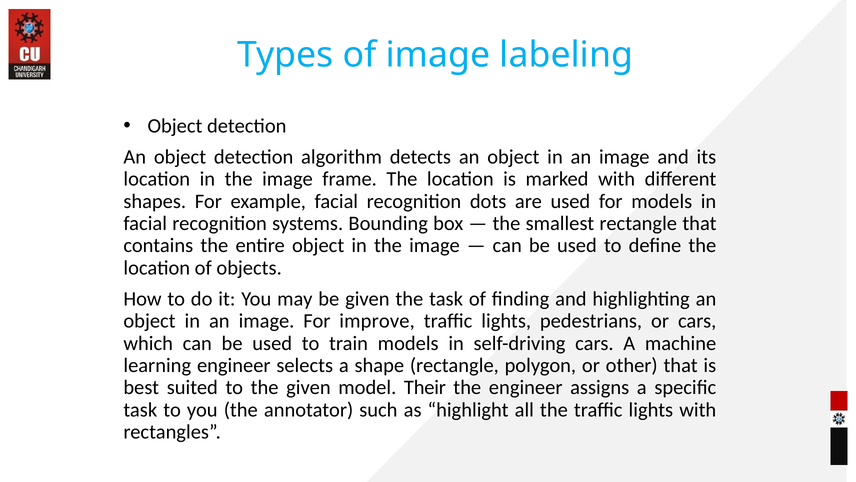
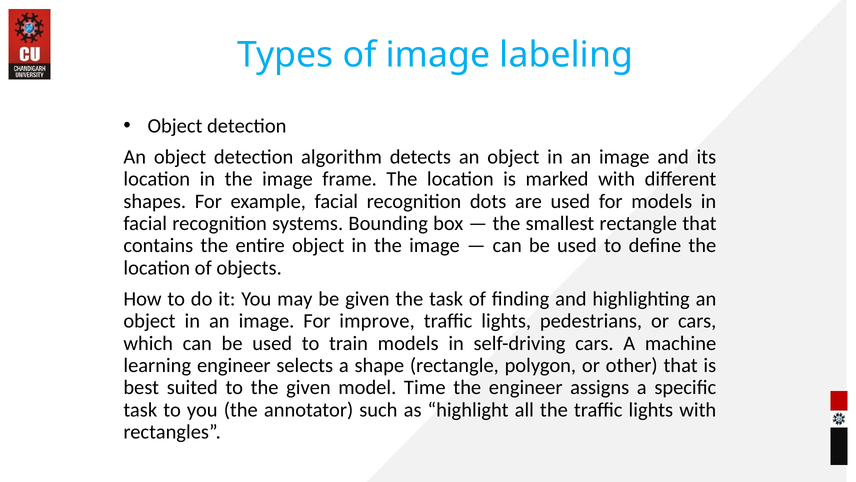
Their: Their -> Time (425, 387)
